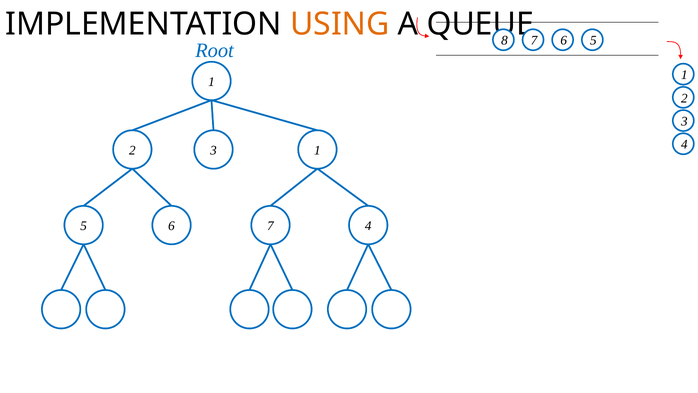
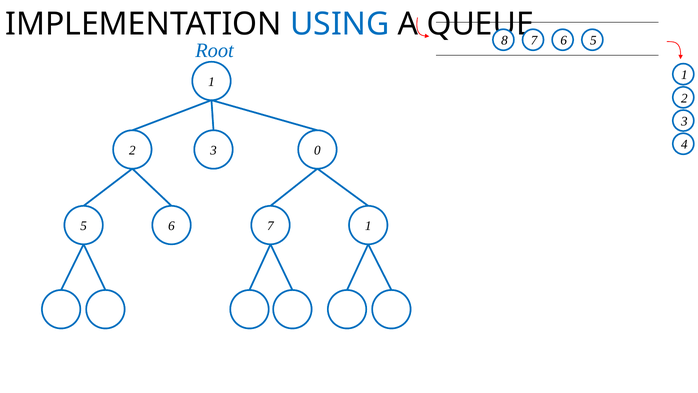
USING colour: orange -> blue (340, 24)
2 1: 1 -> 0 (317, 150)
7 4: 4 -> 1 (368, 226)
